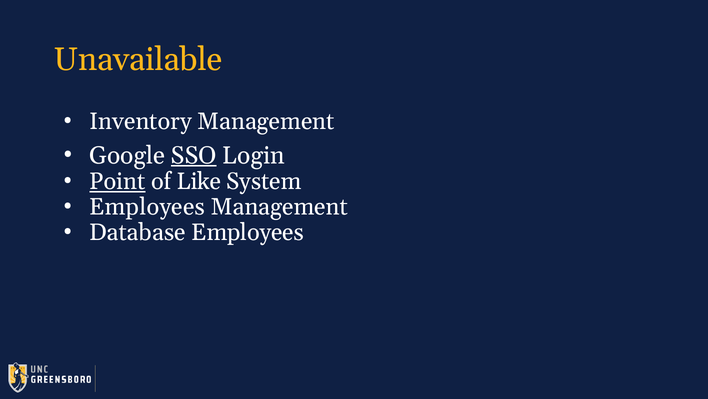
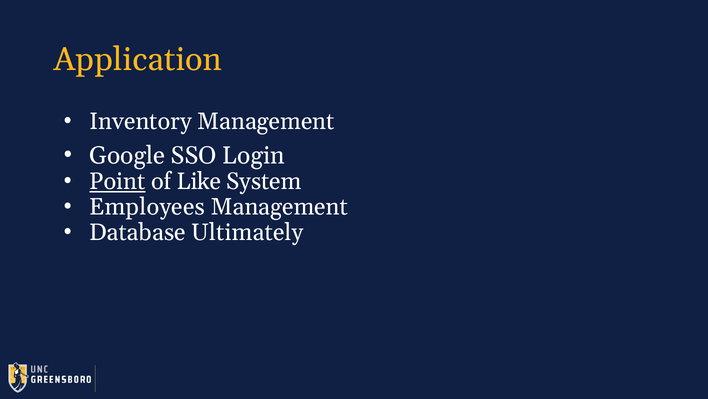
Unavailable: Unavailable -> Application (138, 60)
SSO underline: present -> none (194, 155)
Database Employees: Employees -> Ultimately (247, 232)
